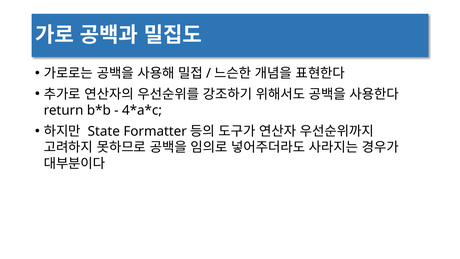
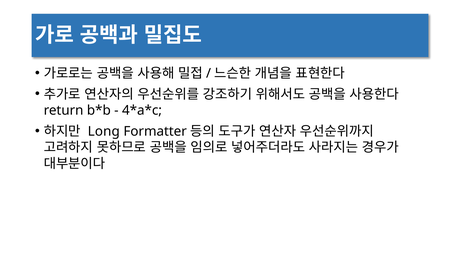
State: State -> Long (104, 131)
